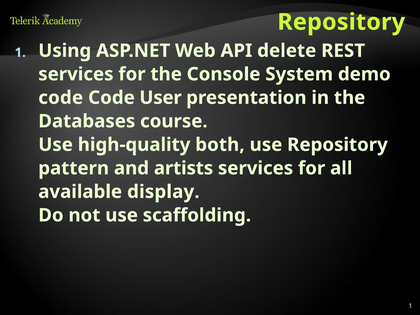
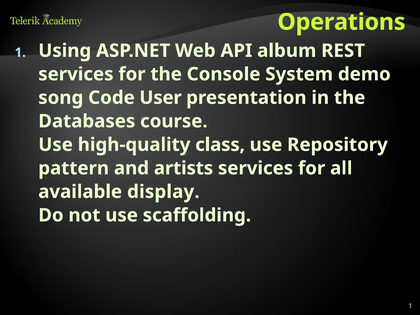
Repository: Repository -> Operations (341, 22)
delete: delete -> album (287, 51)
code: code -> song (61, 98)
both: both -> class (220, 145)
